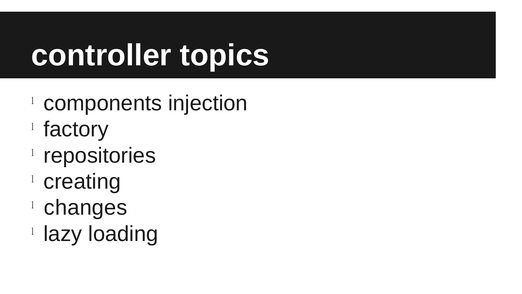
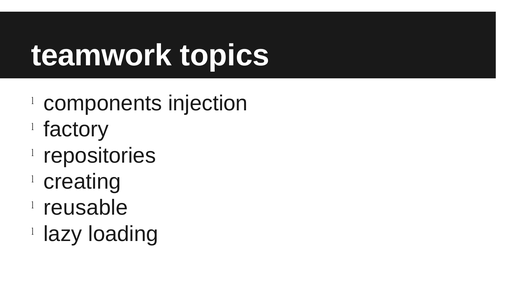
controller: controller -> teamwork (101, 56)
changes: changes -> reusable (86, 208)
